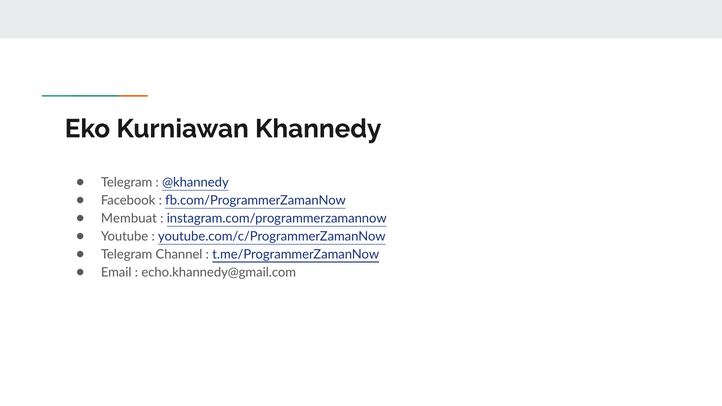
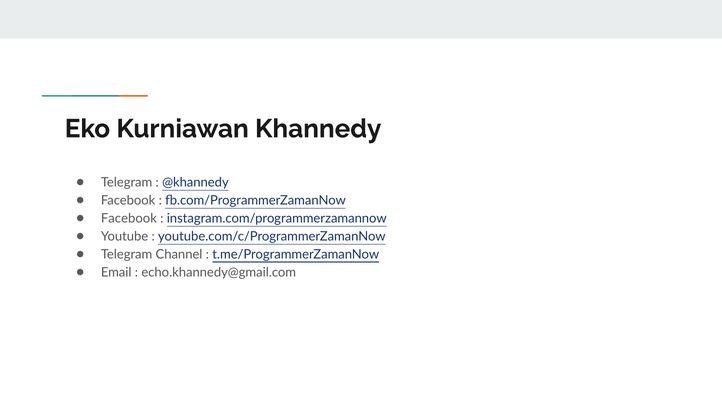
Membuat: Membuat -> Facebook (129, 218)
